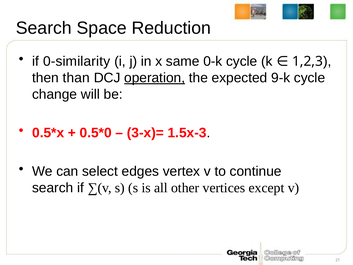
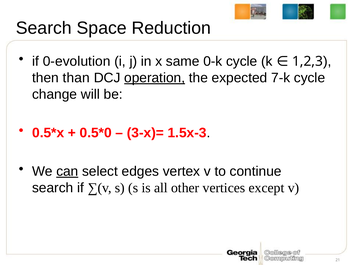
0-similarity: 0-similarity -> 0-evolution (77, 61)
9-k: 9-k -> 7-k (281, 78)
can underline: none -> present (67, 171)
